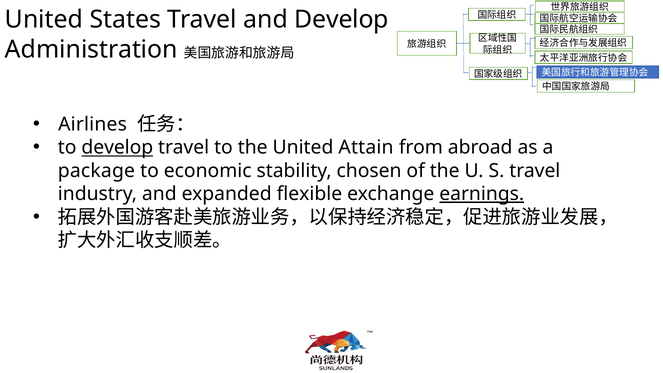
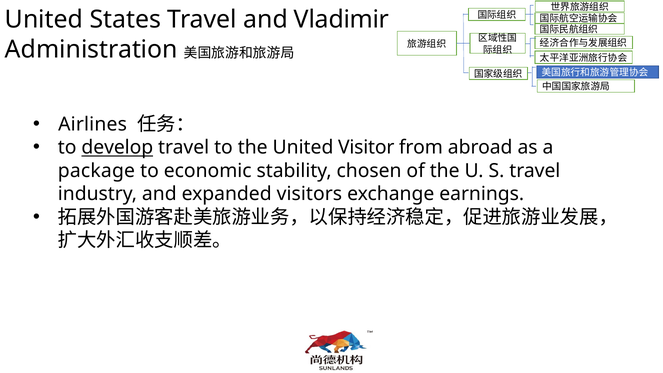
and Develop: Develop -> Vladimir (342, 20)
Attain: Attain -> Visitor (366, 148)
flexible: flexible -> visitors (309, 194)
earnings underline: present -> none (482, 194)
